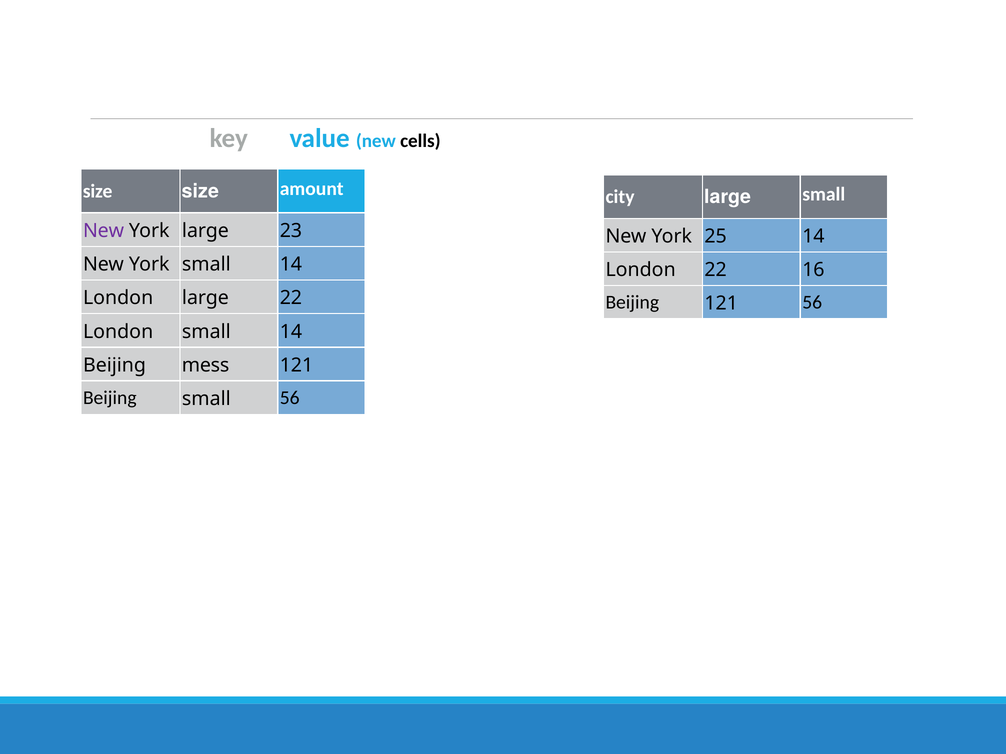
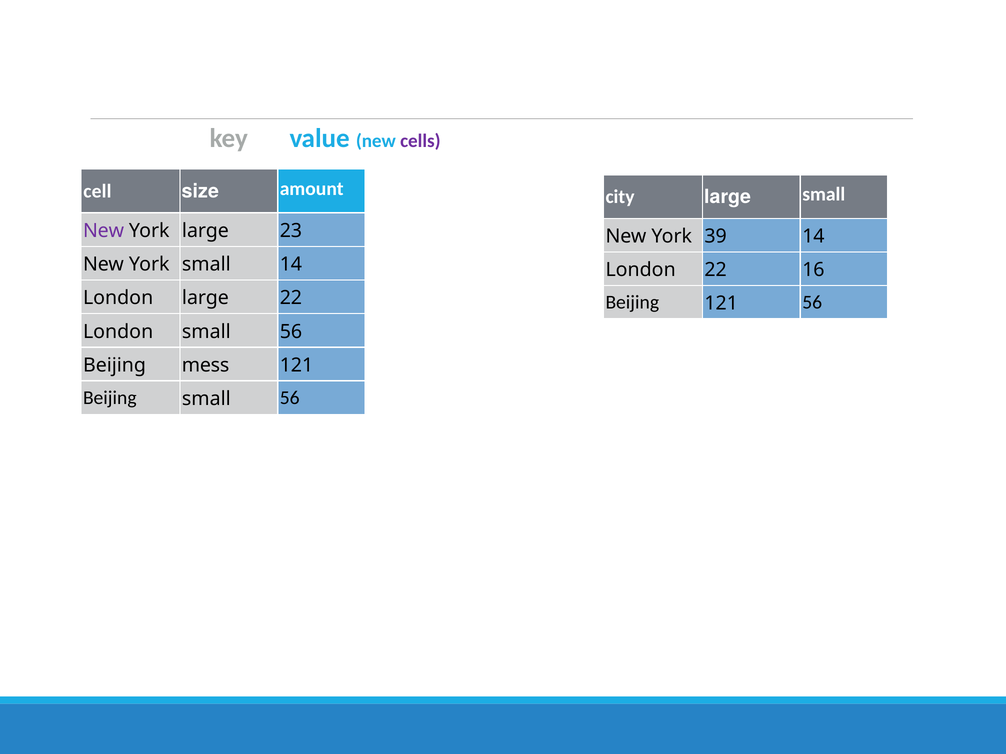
cells colour: black -> purple (420, 141)
size: size -> cell (97, 191)
25: 25 -> 39 (716, 237)
London small 14: 14 -> 56 (291, 332)
